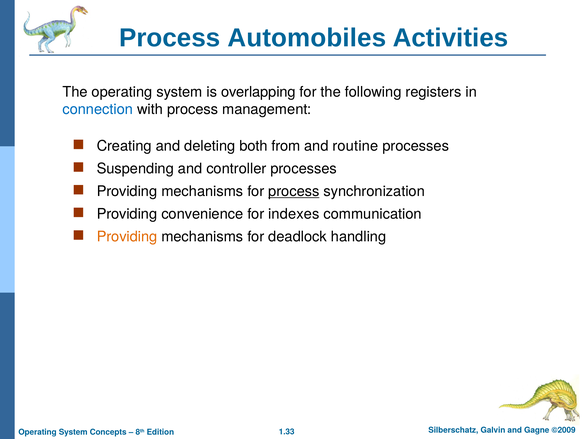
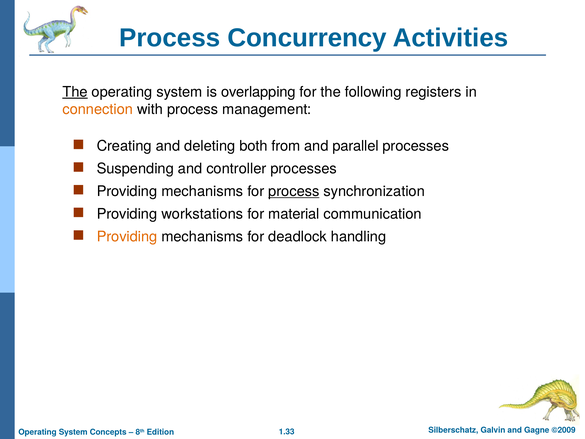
Automobiles: Automobiles -> Concurrency (307, 38)
The underline: none -> present (75, 92)
connection colour: blue -> orange (98, 109)
routine: routine -> parallel (356, 146)
convenience: convenience -> workstations (202, 214)
indexes: indexes -> material (294, 214)
